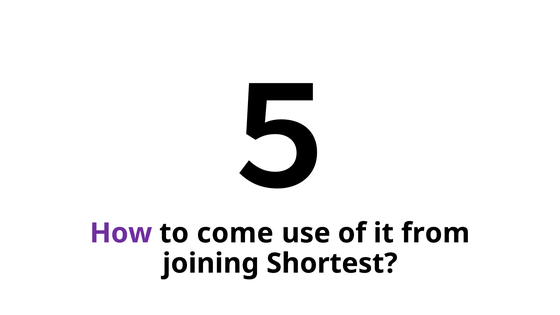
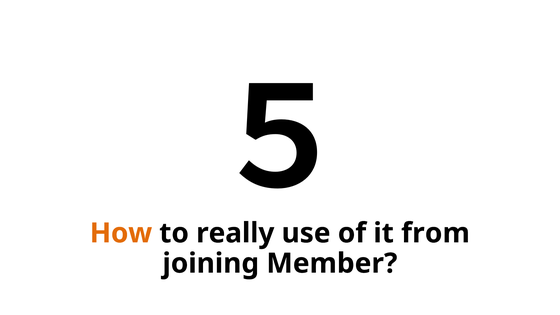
How colour: purple -> orange (121, 233)
come: come -> really (235, 233)
Shortest: Shortest -> Member (332, 263)
